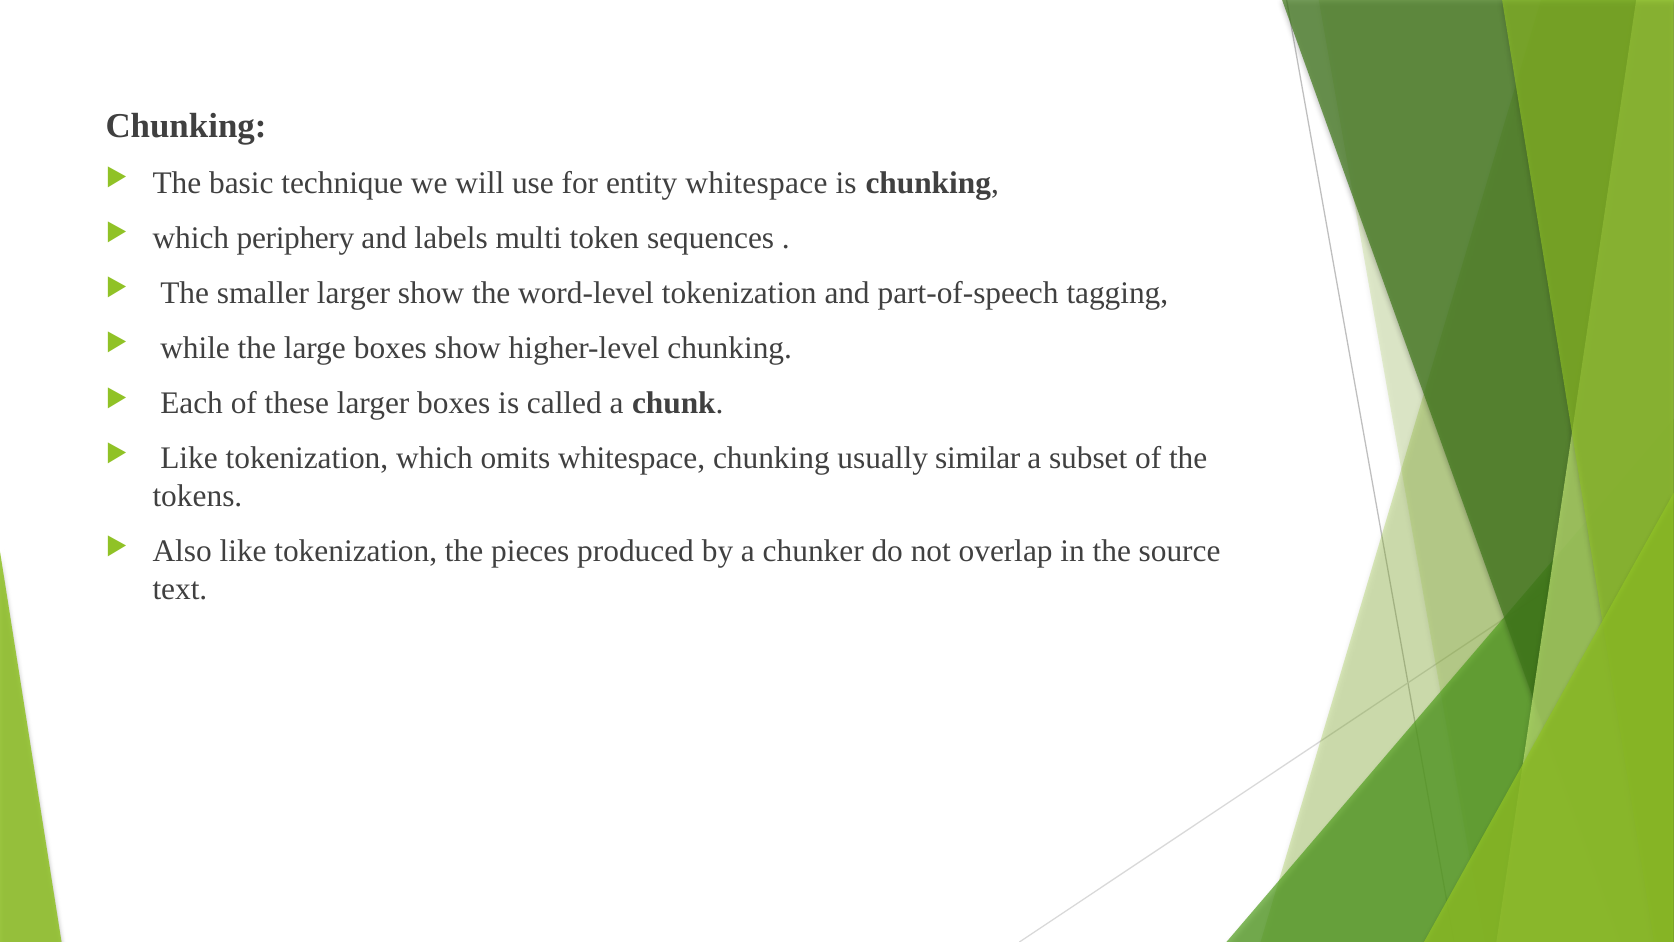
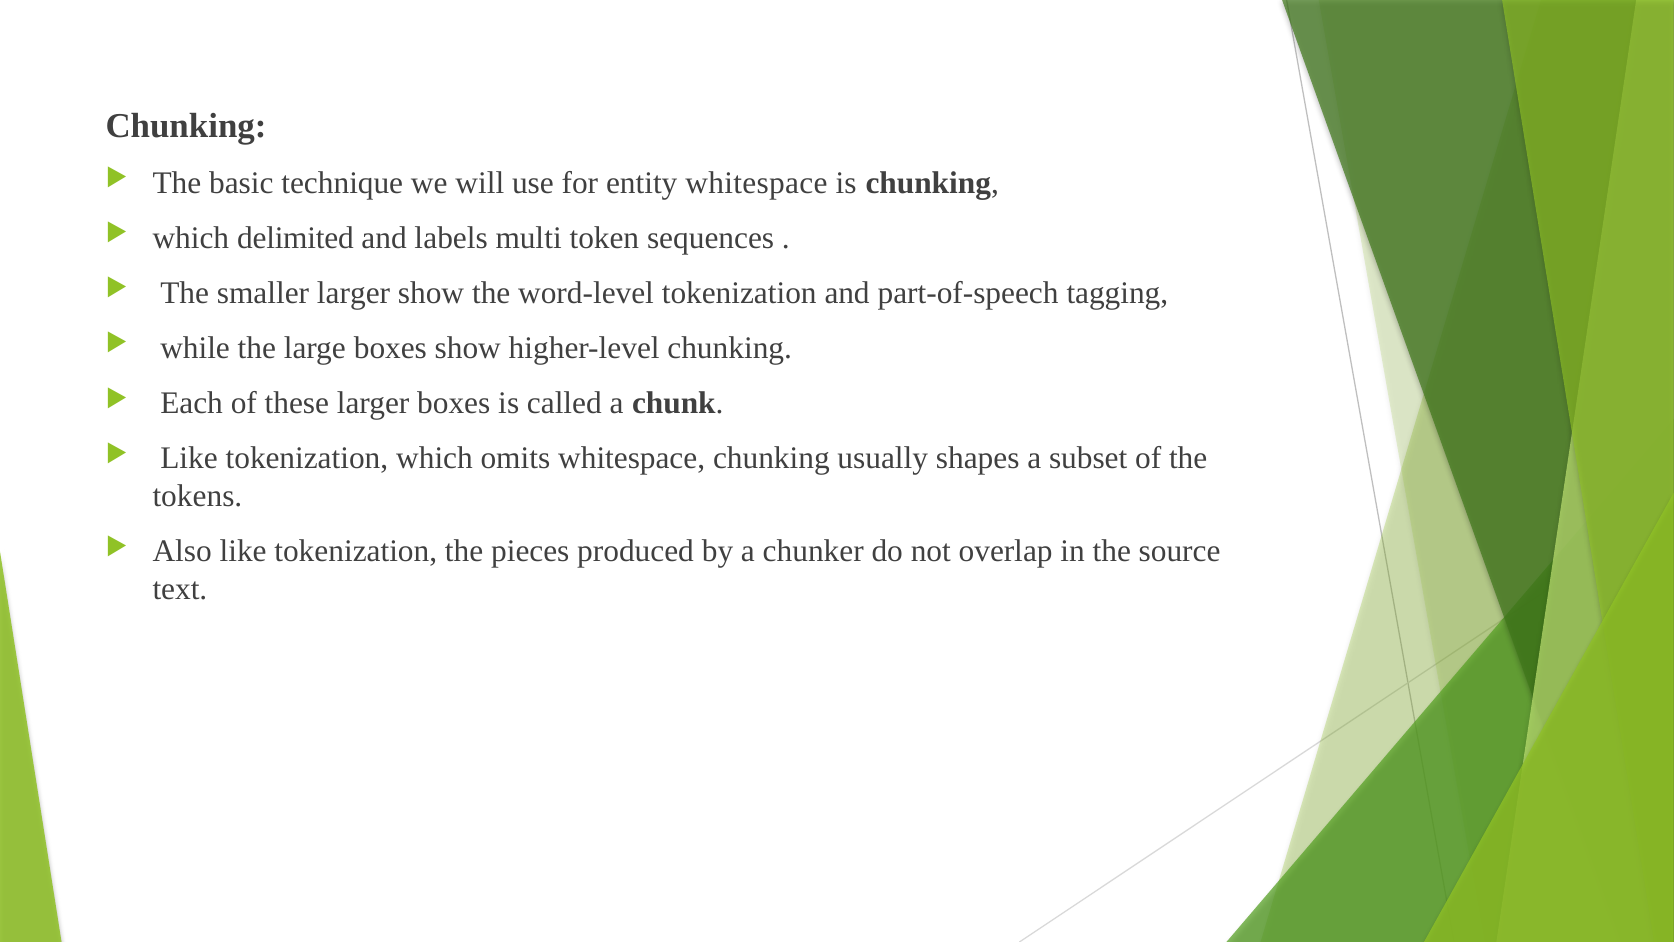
periphery: periphery -> delimited (295, 238)
similar: similar -> shapes (978, 458)
